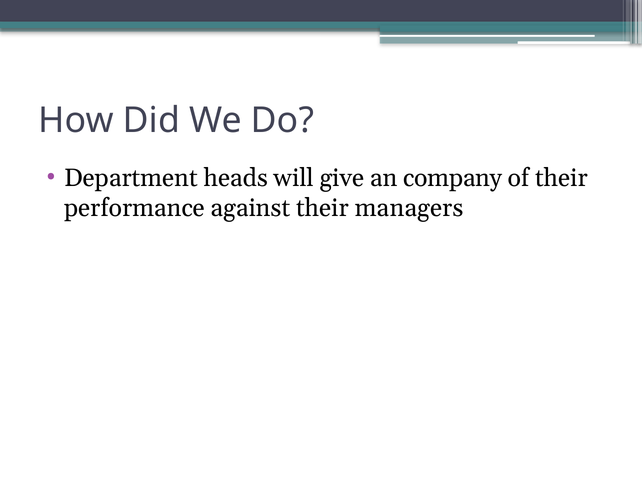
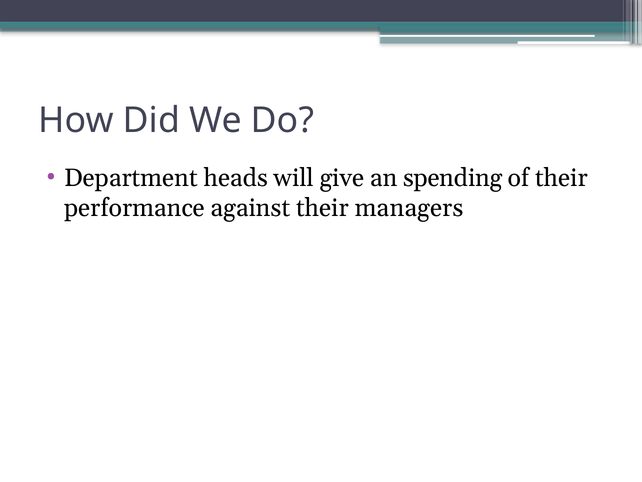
company: company -> spending (453, 178)
